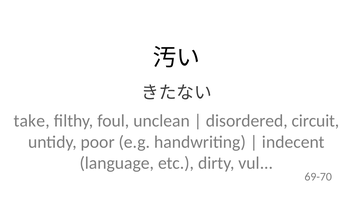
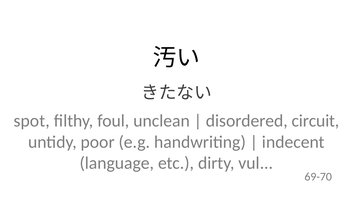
take: take -> spot (32, 121)
